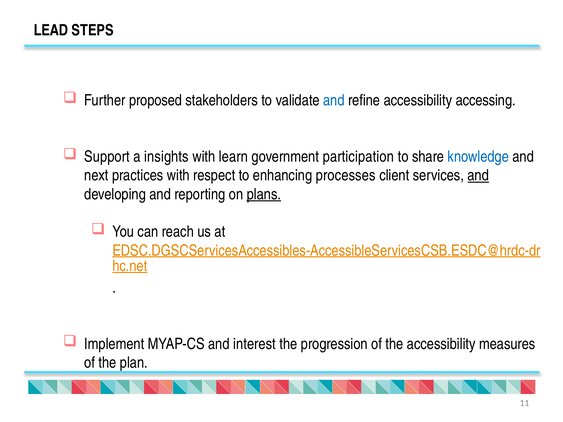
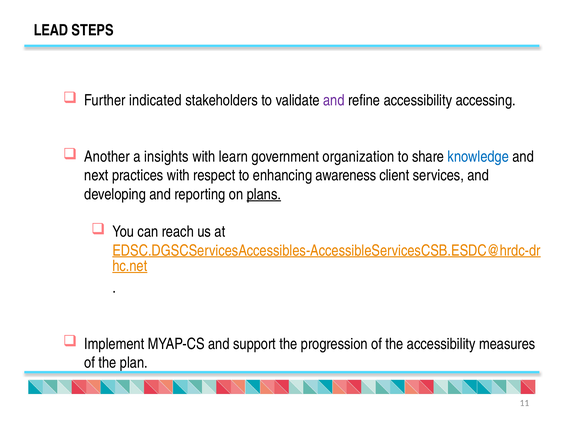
proposed: proposed -> indicated (155, 100)
and colour: blue -> purple (334, 100)
Support: Support -> Another (107, 157)
participation: participation -> organization (358, 157)
processes: processes -> awareness (346, 176)
and underline: present -> none (478, 176)
interest: interest -> support (255, 344)
